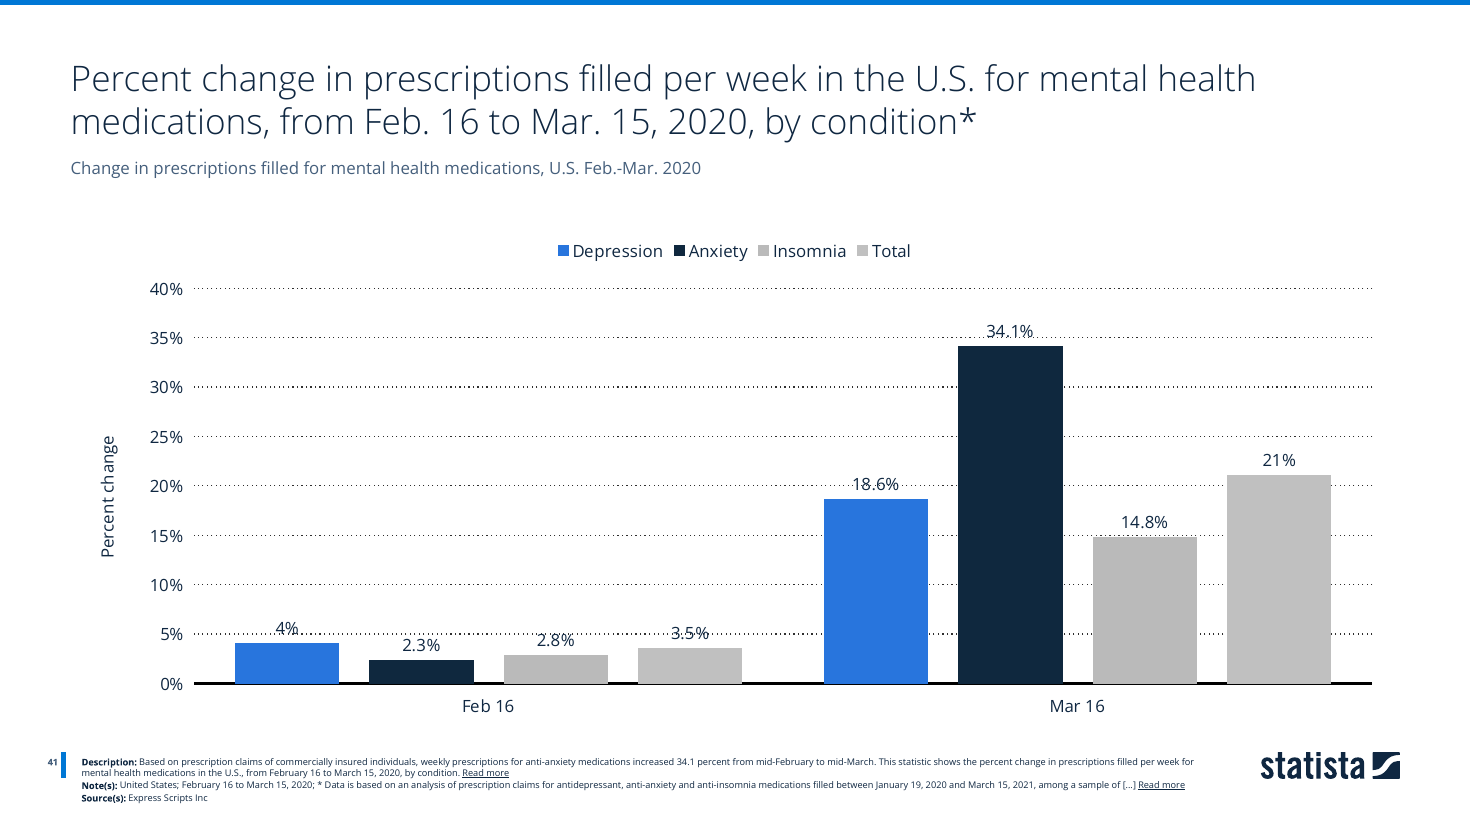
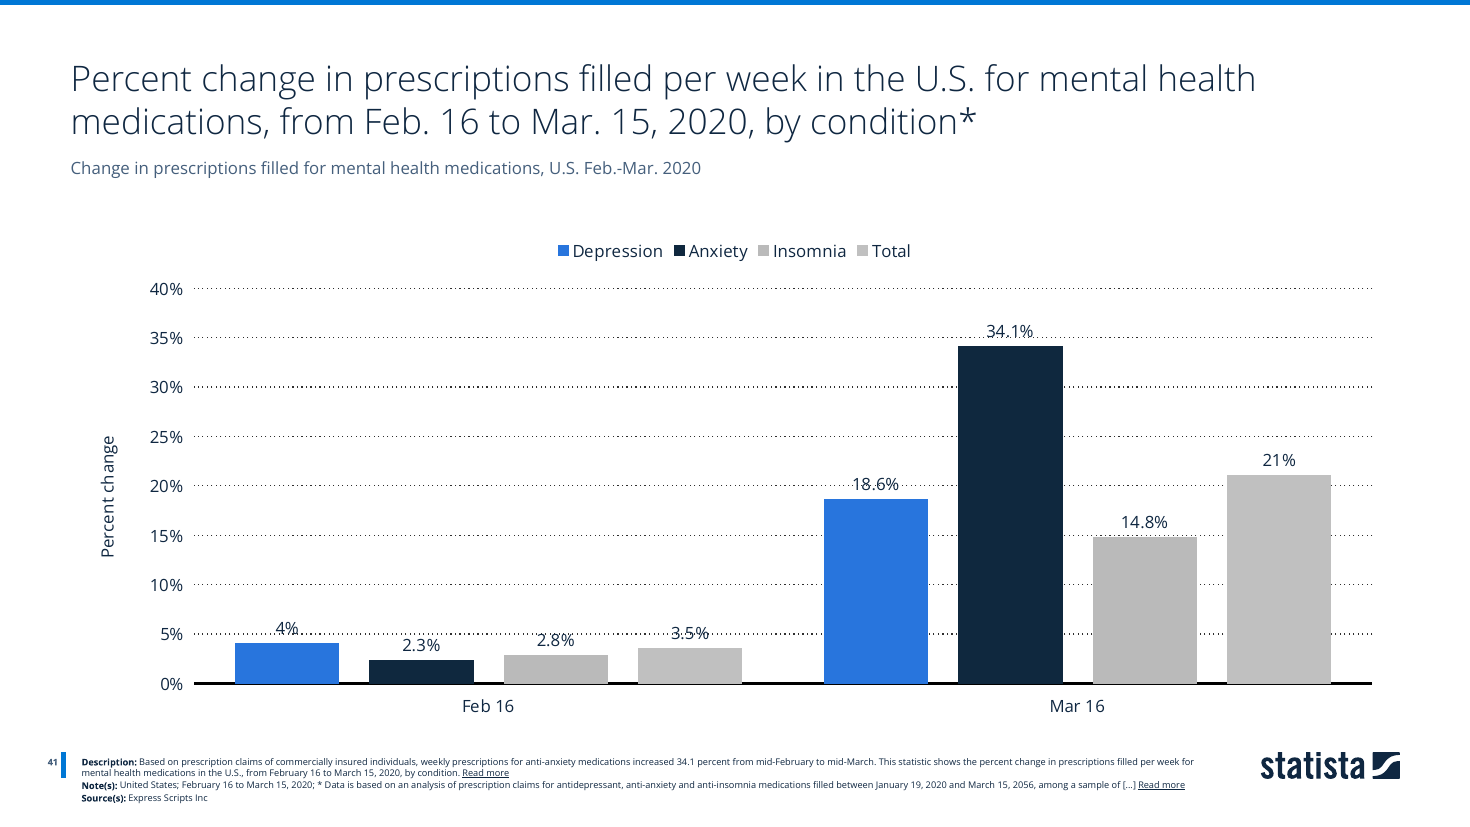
2021: 2021 -> 2056 (1025, 786)
